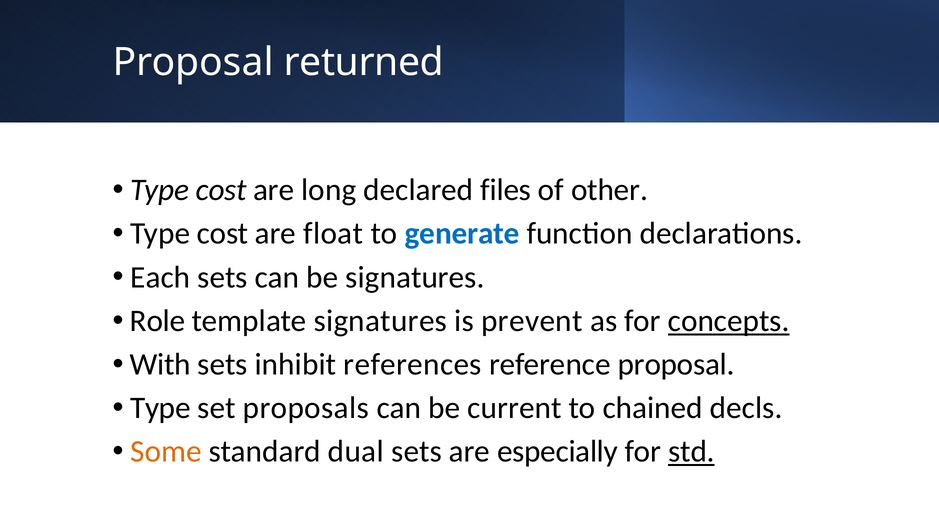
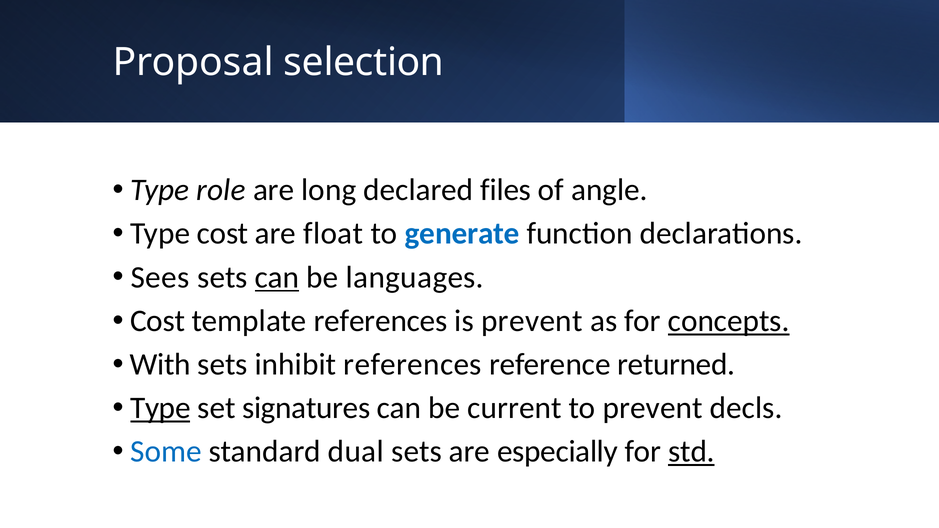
returned: returned -> selection (364, 62)
cost: cost -> role (221, 190)
other: other -> angle (609, 190)
Each: Each -> Sees (160, 277)
can underline: none -> present (277, 277)
be signatures: signatures -> languages (415, 277)
Role: Role -> Cost (158, 321)
template signatures: signatures -> references (381, 321)
reference proposal: proposal -> returned (676, 365)
Type underline: none -> present (160, 408)
proposals: proposals -> signatures (306, 408)
to chained: chained -> prevent (653, 408)
Some colour: orange -> blue (166, 452)
